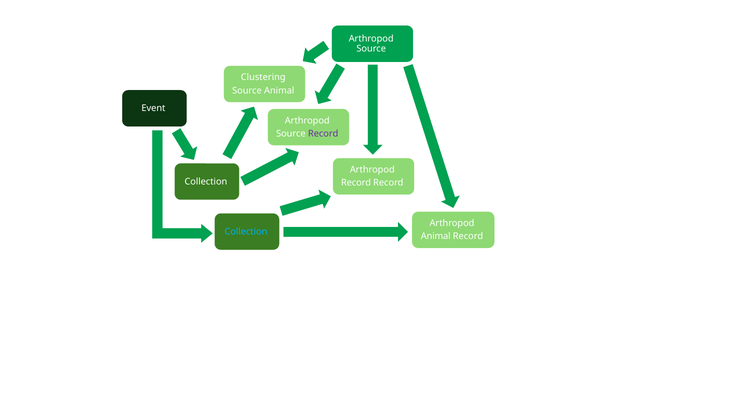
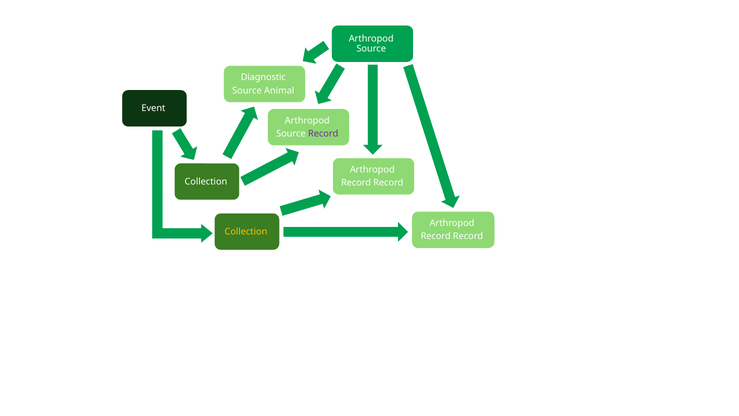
Clustering: Clustering -> Diagnostic (263, 77)
Collection colour: light blue -> yellow (246, 231)
Animal: Animal -> Record (436, 236)
